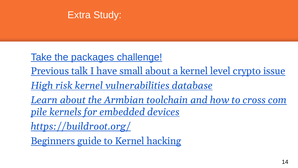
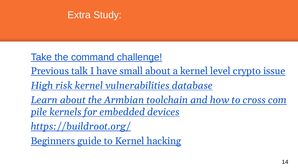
packages: packages -> command (93, 57)
